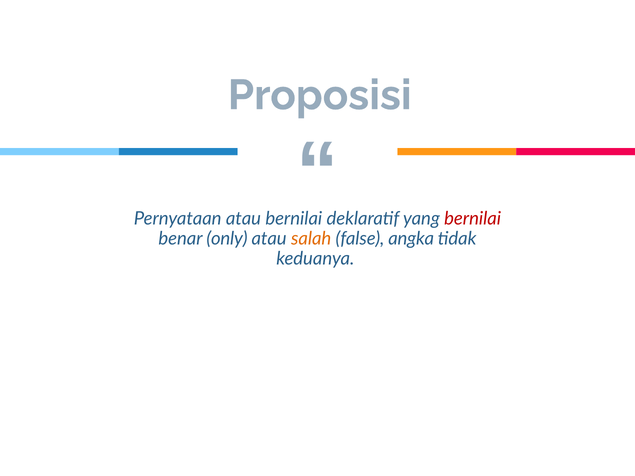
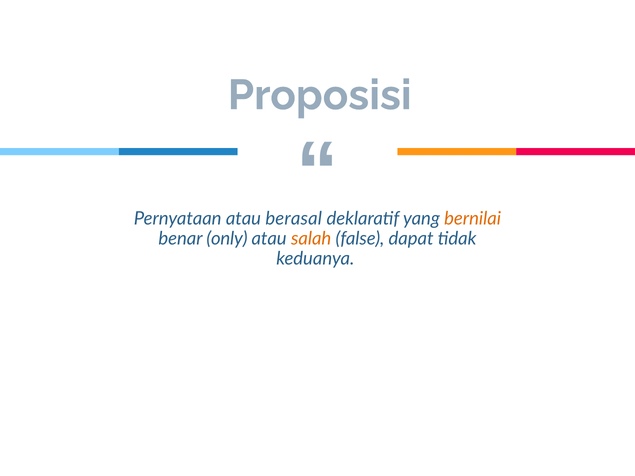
atau bernilai: bernilai -> berasal (294, 219)
bernilai colour: red -> orange (473, 219)
angka: angka -> dapat (411, 239)
